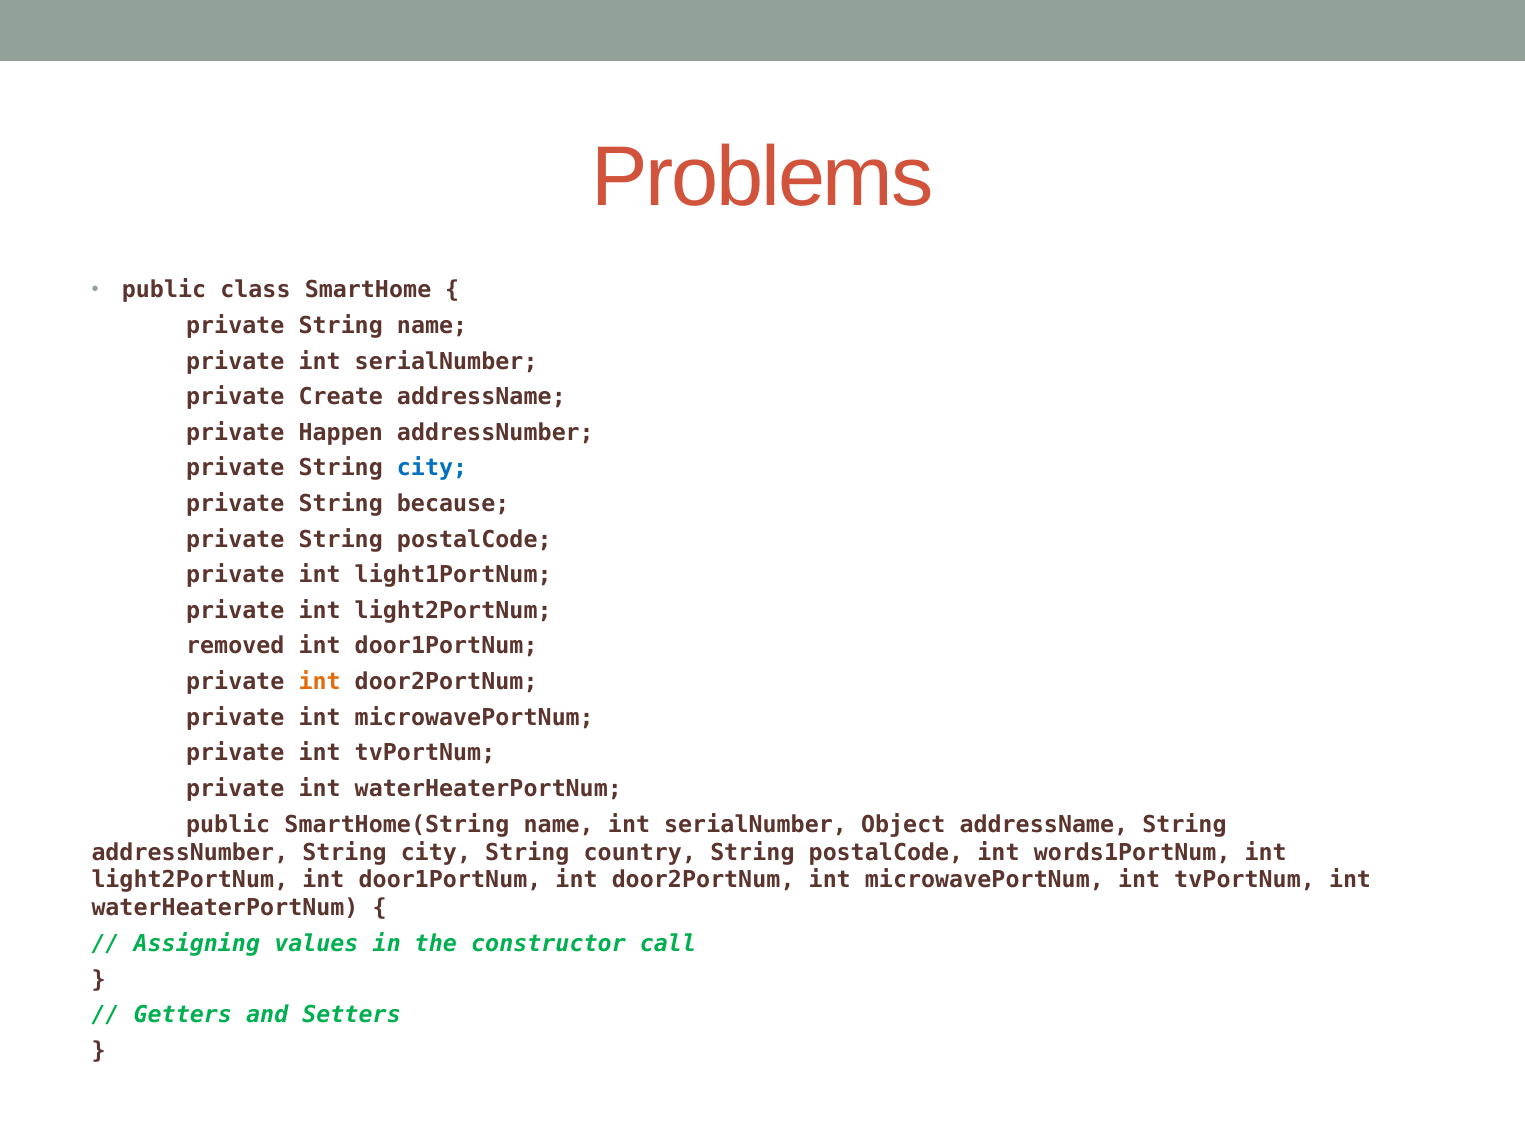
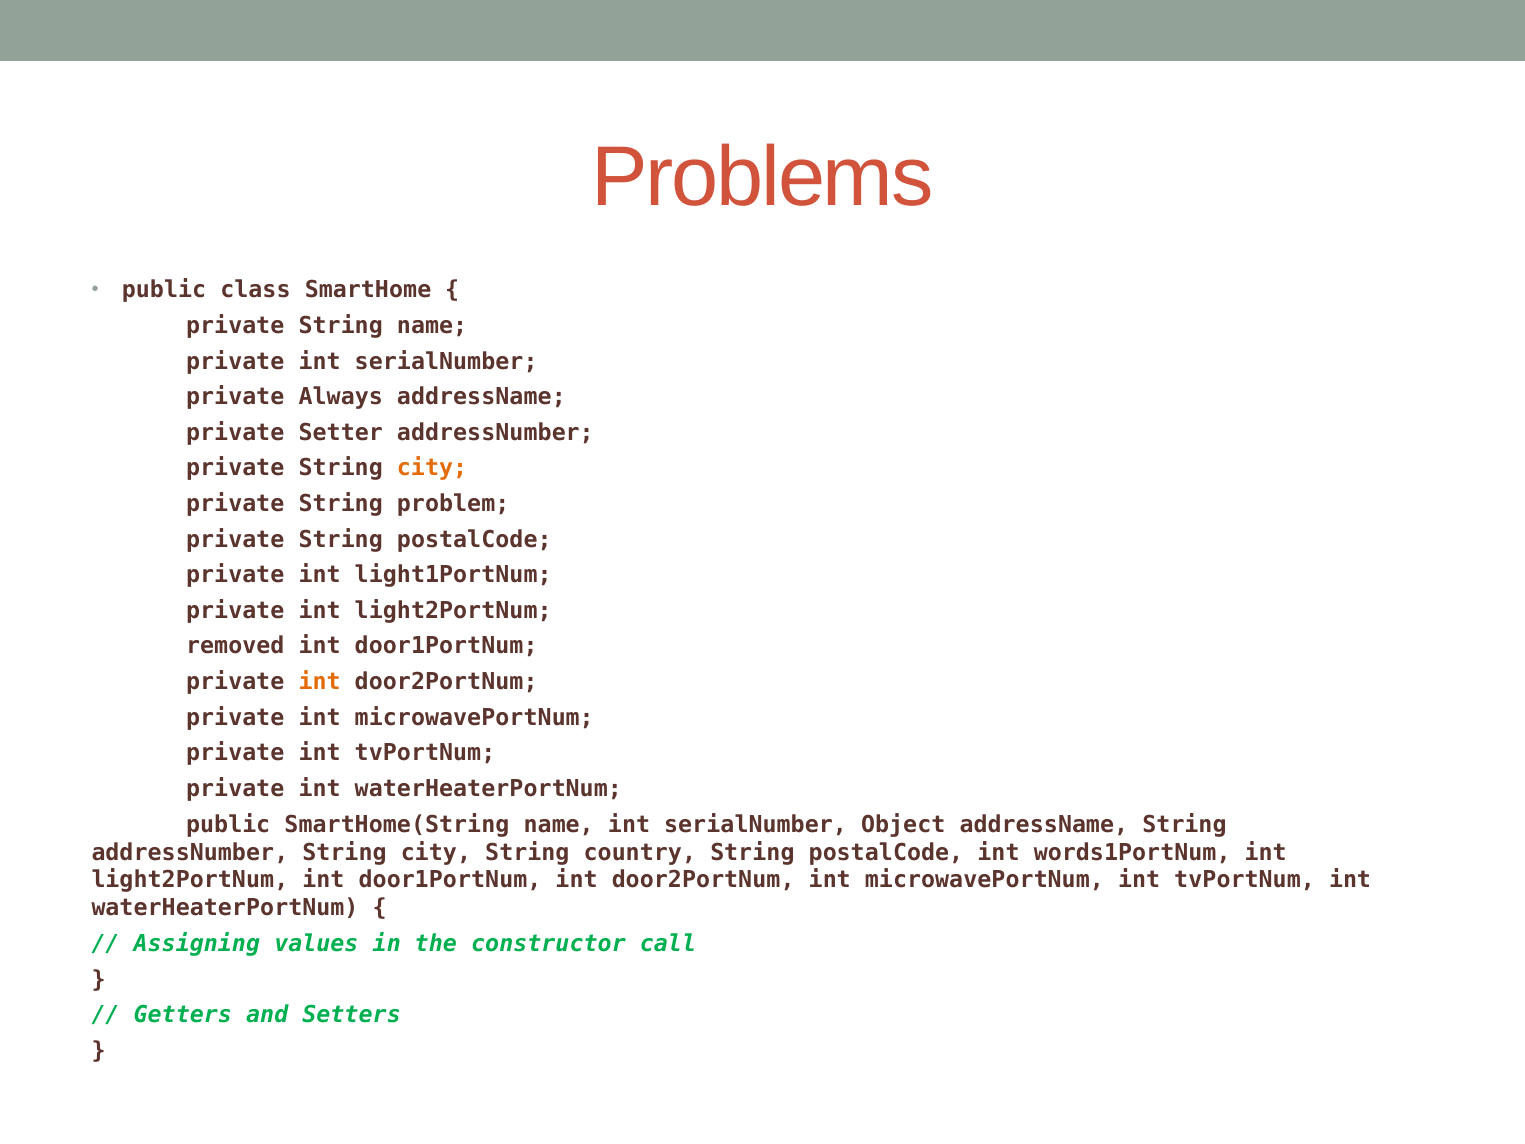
Create: Create -> Always (341, 397)
Happen: Happen -> Setter (341, 433)
city colour: blue -> orange (432, 468)
because: because -> problem (453, 504)
